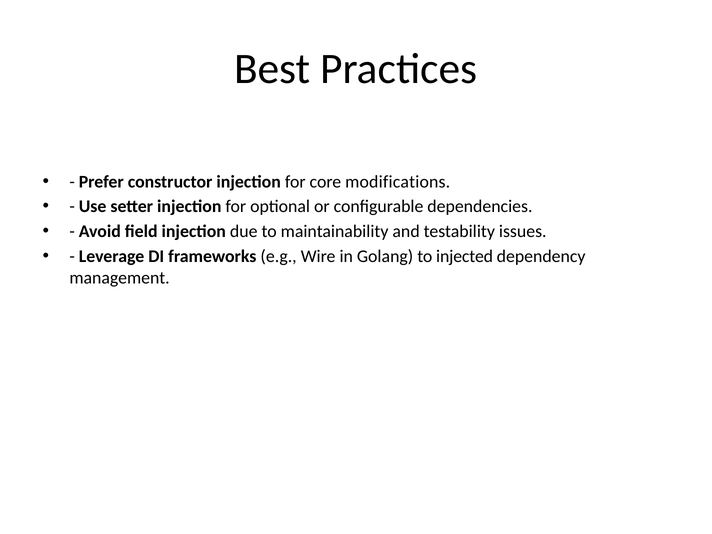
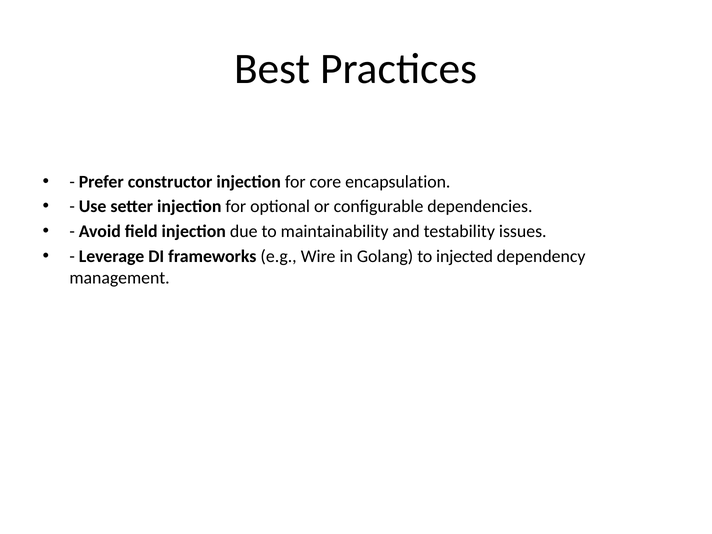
modifications: modifications -> encapsulation (398, 182)
